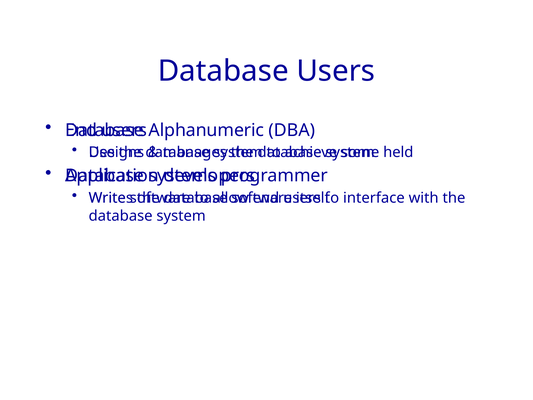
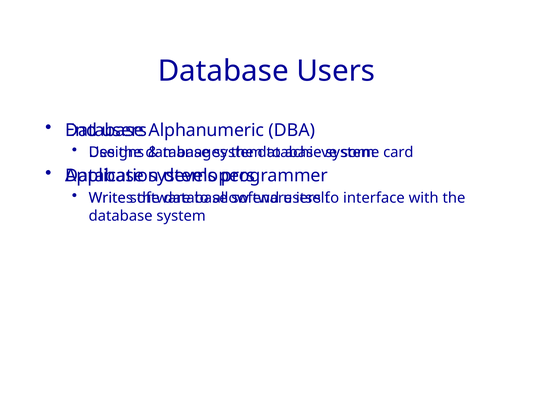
held: held -> card (398, 152)
